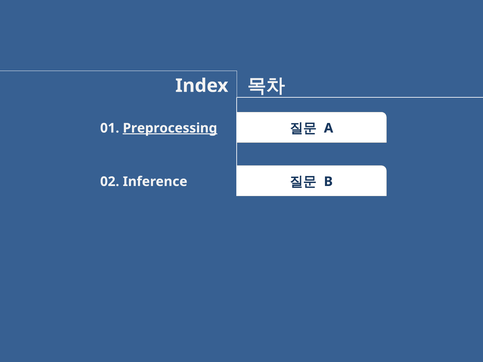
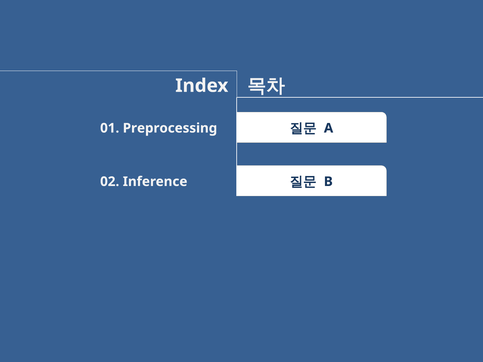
Preprocessing underline: present -> none (170, 128)
